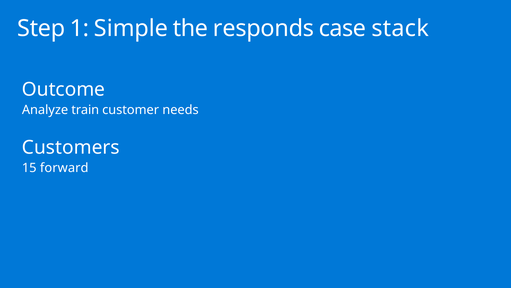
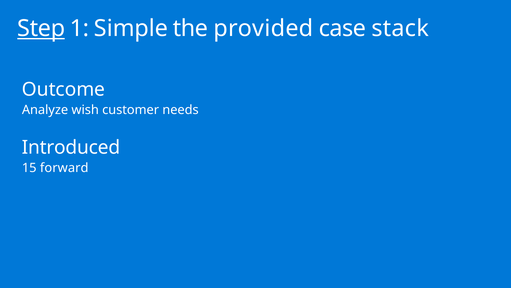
Step underline: none -> present (41, 28)
responds: responds -> provided (263, 28)
train: train -> wish (85, 110)
Customers: Customers -> Introduced (71, 147)
